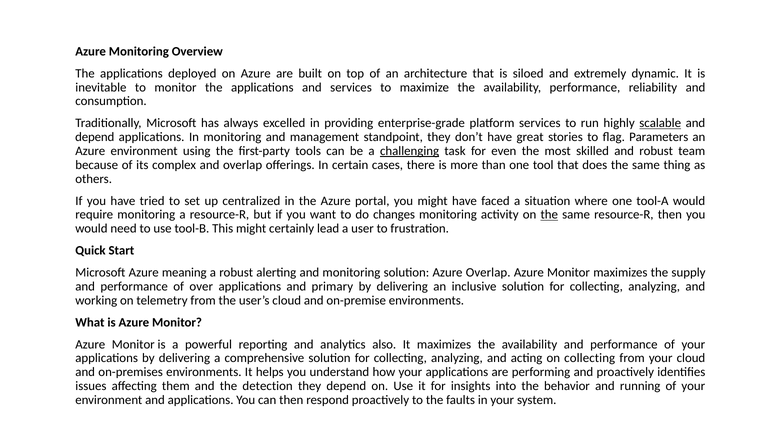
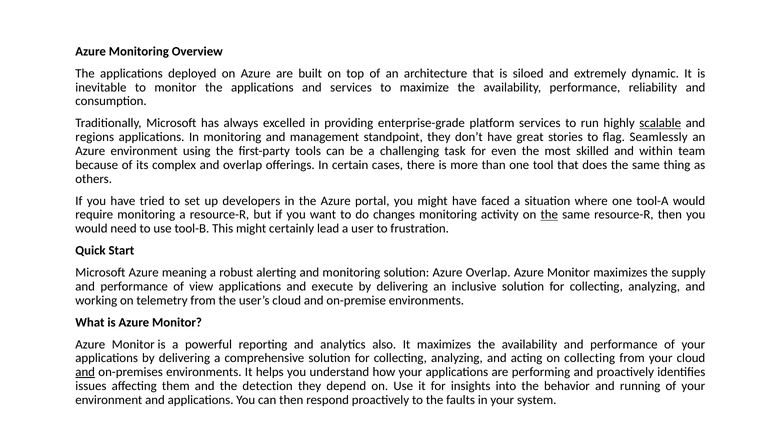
depend: depend -> regions (95, 137)
Parameters: Parameters -> Seamlessly (659, 137)
challenging underline: present -> none (410, 151)
and robust: robust -> within (656, 151)
centralized: centralized -> developers (251, 201)
over: over -> view (201, 286)
primary: primary -> execute (332, 286)
and underline: none -> present (85, 372)
